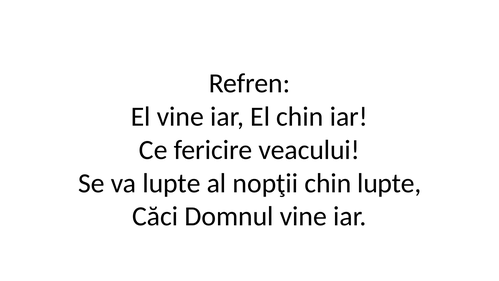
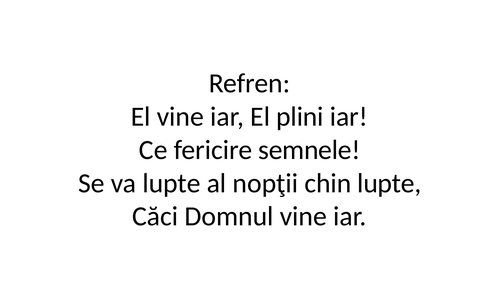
El chin: chin -> plini (300, 116)
veacului: veacului -> semnele (309, 150)
